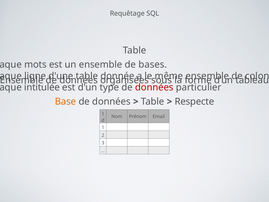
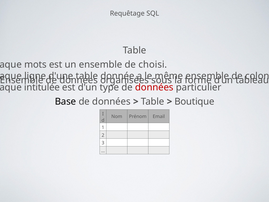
bases: bases -> choisi (153, 65)
Base colour: orange -> black (65, 102)
Respecte: Respecte -> Boutique (194, 102)
